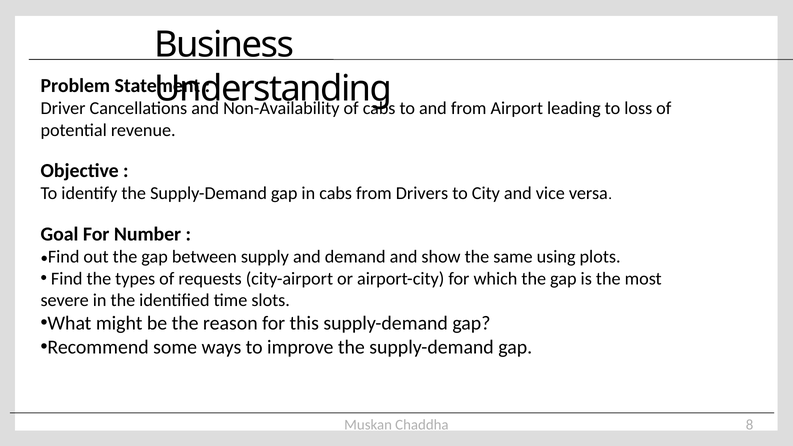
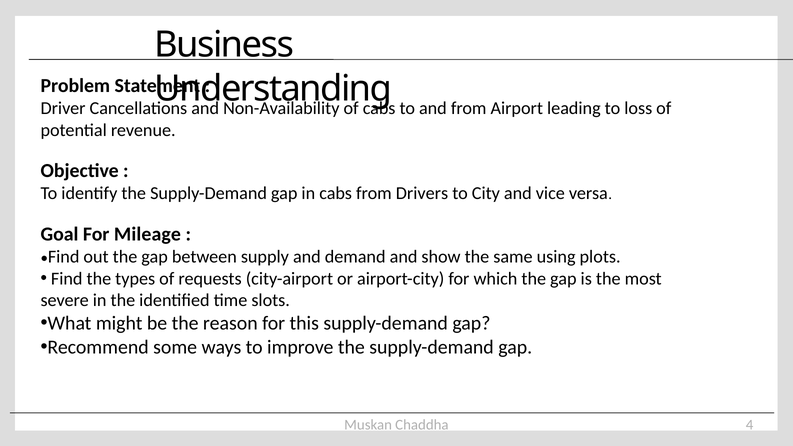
Number: Number -> Mileage (147, 234)
8: 8 -> 4 (750, 425)
